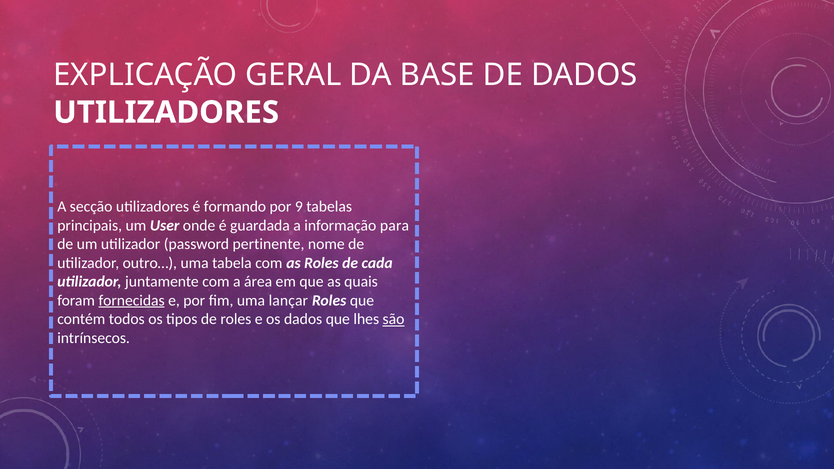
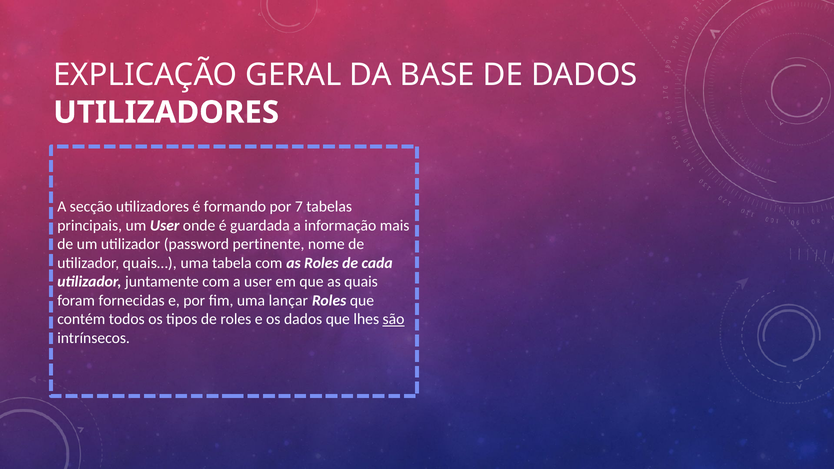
9: 9 -> 7 (299, 207)
para: para -> mais (395, 225)
outro…: outro… -> quais… (150, 263)
a área: área -> user (258, 282)
fornecidas underline: present -> none (132, 301)
